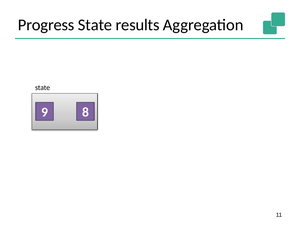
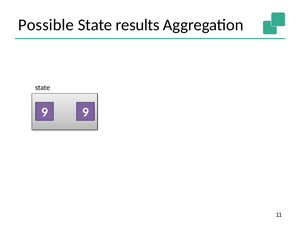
Progress: Progress -> Possible (46, 25)
9 8: 8 -> 9 (85, 112)
